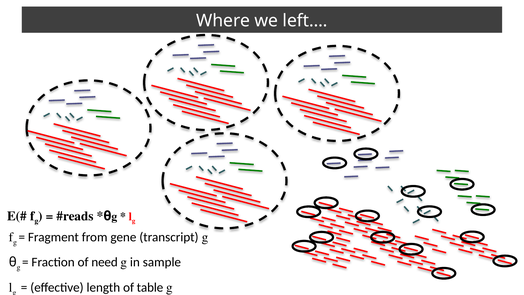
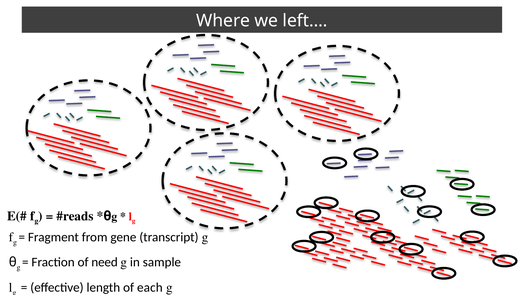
table: table -> each (150, 287)
